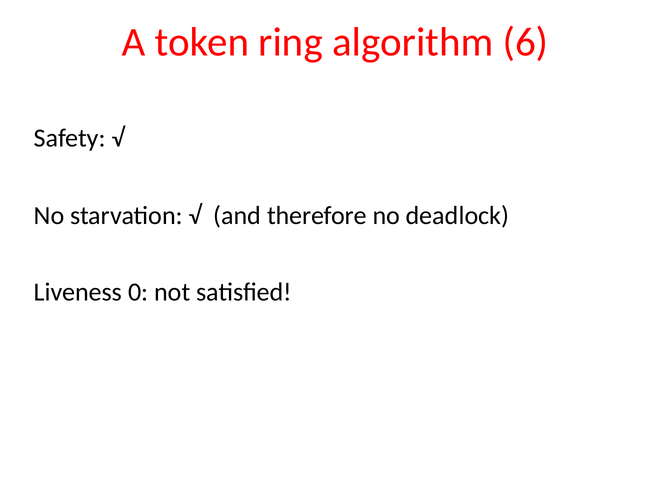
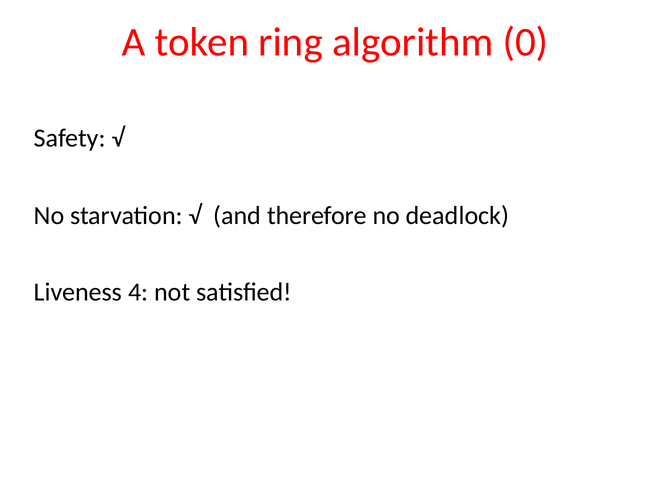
6: 6 -> 0 (525, 42)
0: 0 -> 4 (138, 292)
